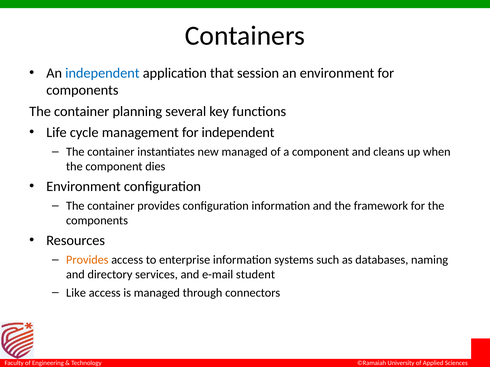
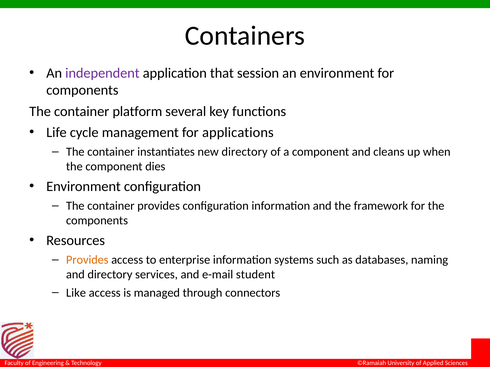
independent colour: blue -> purple (102, 73)
planning: planning -> platform (137, 112)
for independent: independent -> applications (238, 133)
new managed: managed -> directory (245, 152)
